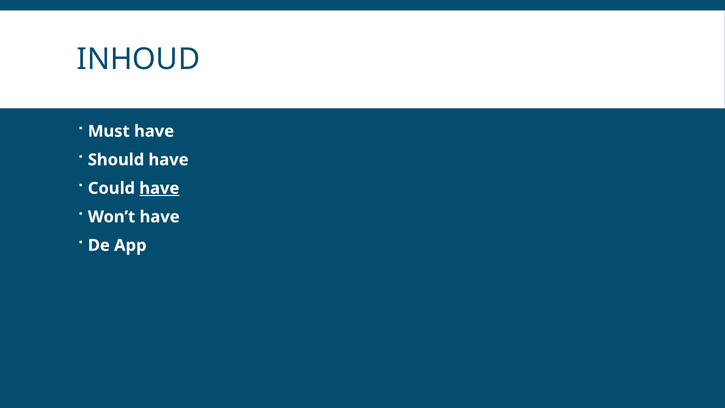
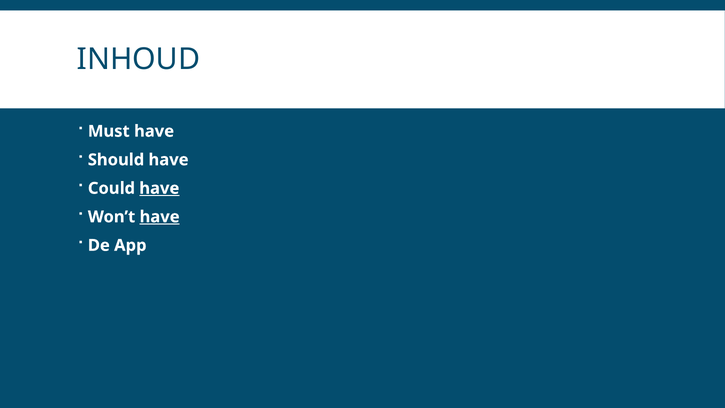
have underline: none -> present (160, 217)
